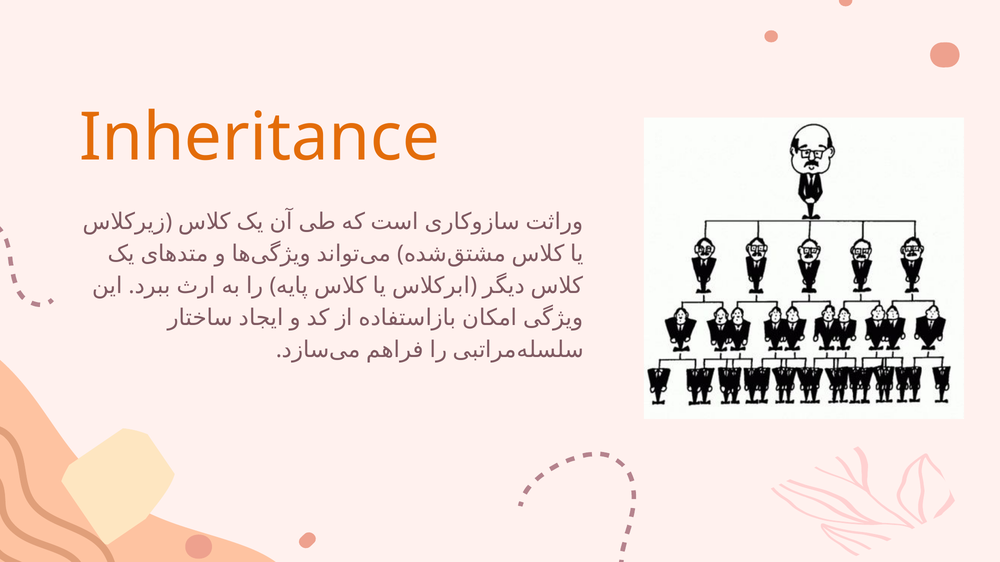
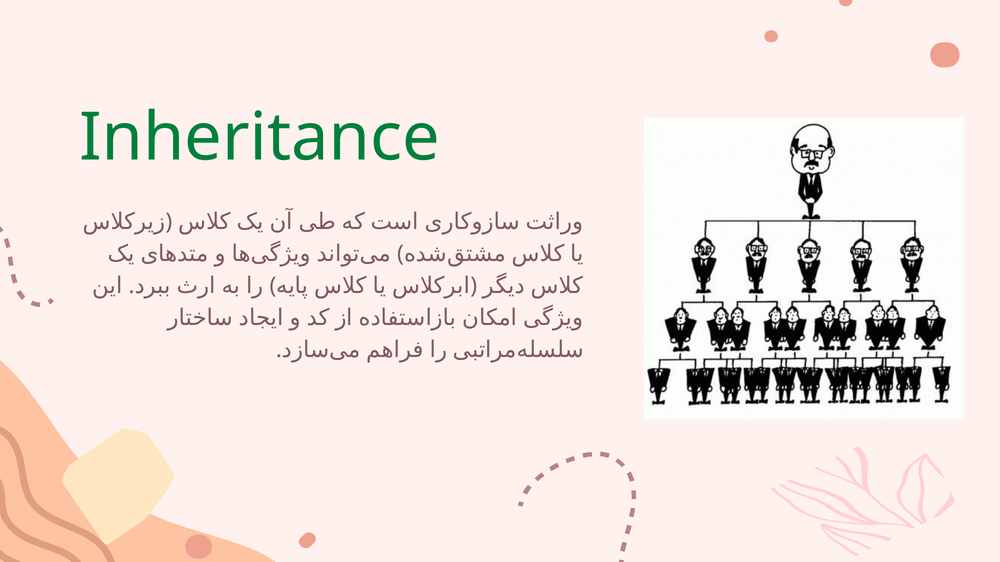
Inheritance colour: orange -> green (260, 138)
